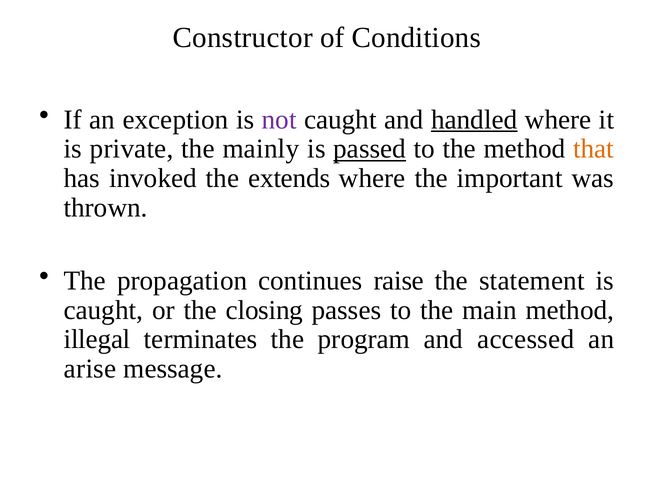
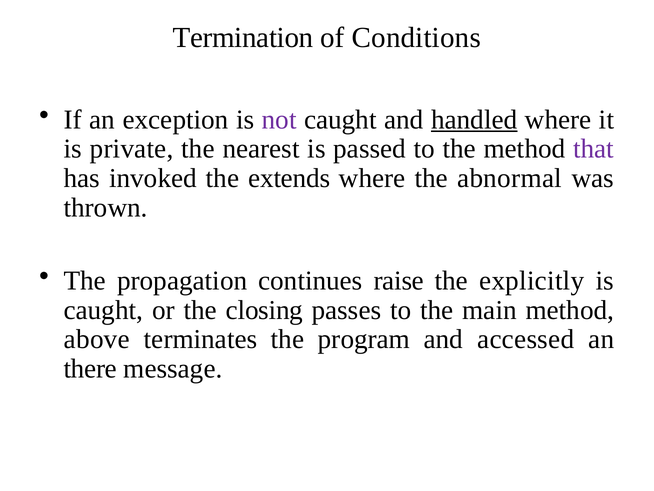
Constructor: Constructor -> Termination (243, 37)
mainly: mainly -> nearest (261, 149)
passed underline: present -> none (370, 149)
that colour: orange -> purple (594, 149)
important: important -> abnormal (510, 178)
statement: statement -> explicitly (532, 280)
illegal: illegal -> above (97, 339)
arise: arise -> there (90, 369)
